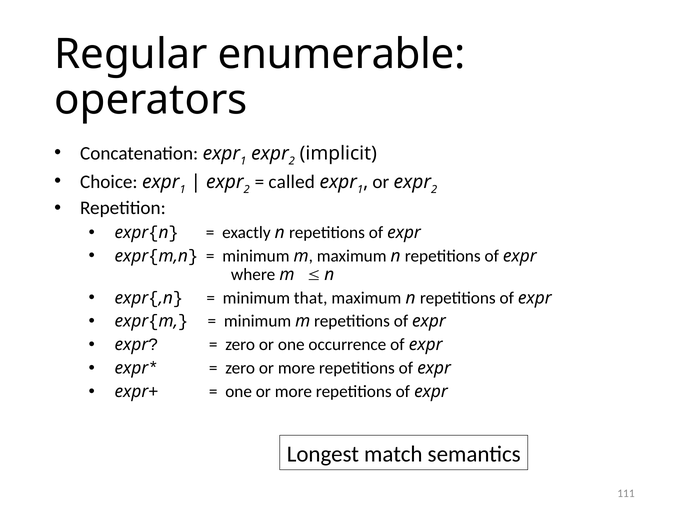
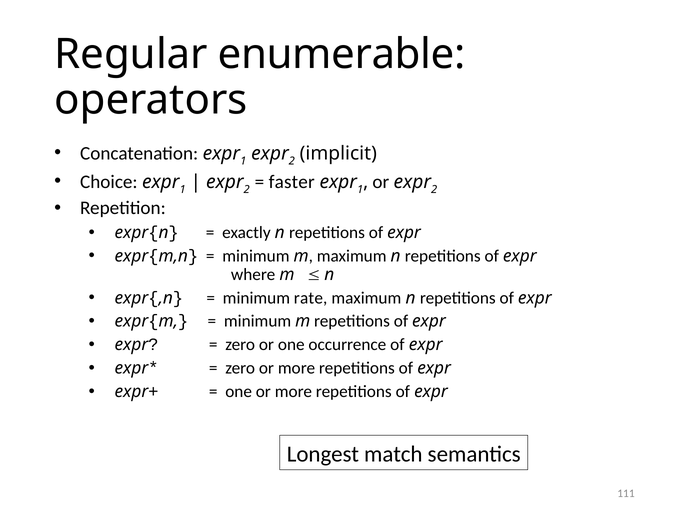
called: called -> faster (292, 182)
that: that -> rate (311, 298)
